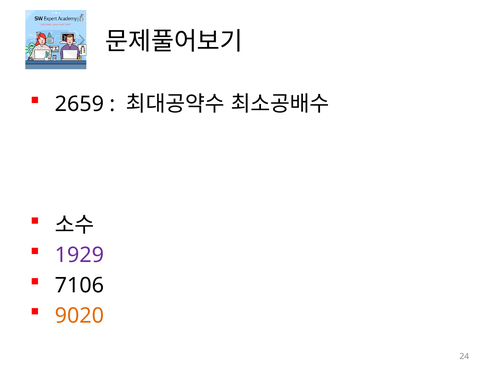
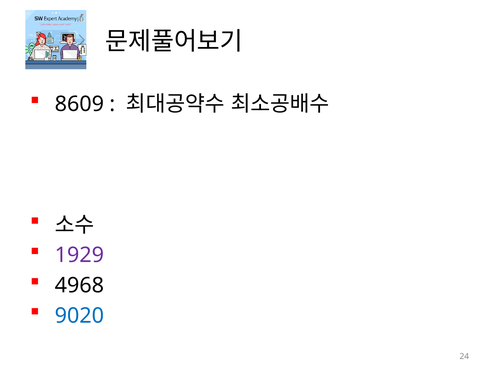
2659: 2659 -> 8609 (79, 104)
7106: 7106 -> 4968 (79, 286)
9020 colour: orange -> blue (79, 316)
